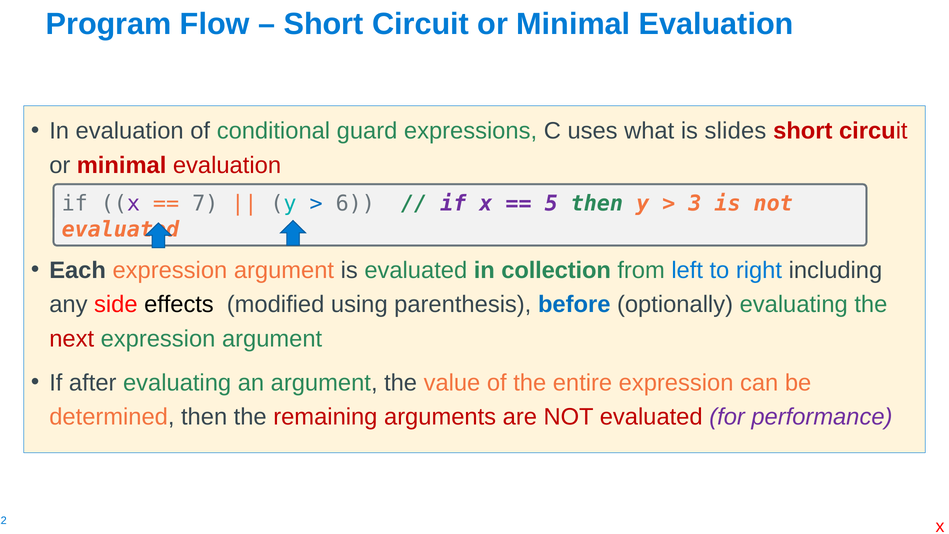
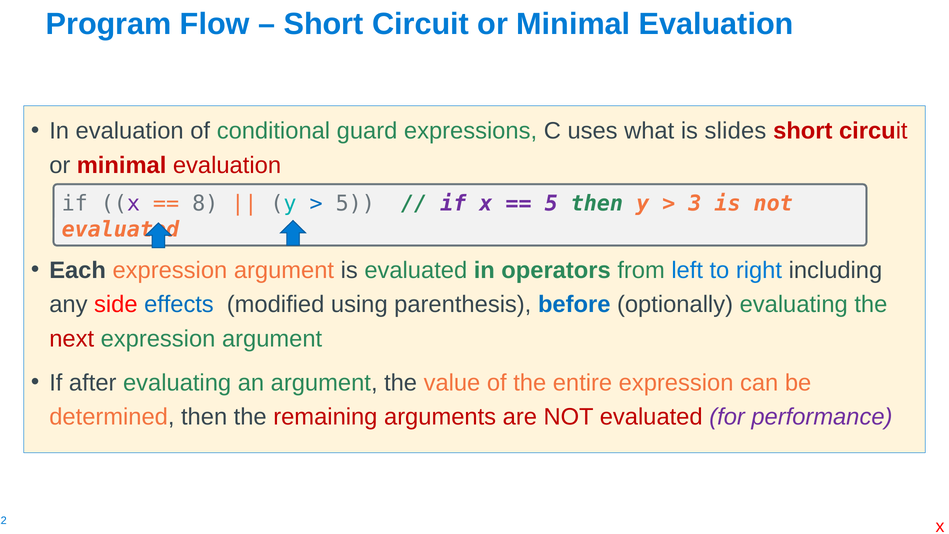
7: 7 -> 8 (205, 203)
6: 6 -> 5 (355, 203)
collection: collection -> operators (556, 270)
effects colour: black -> blue (179, 304)
